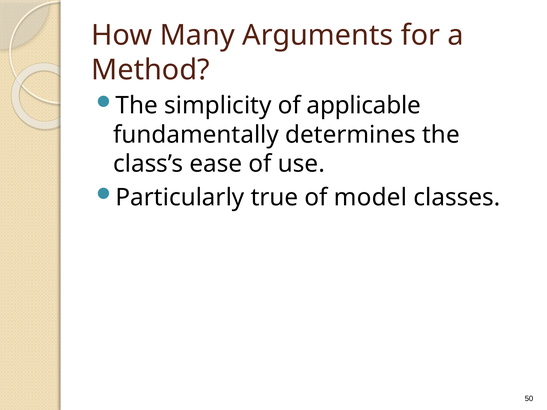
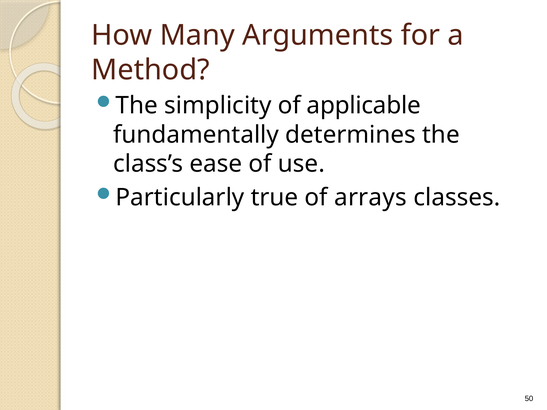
model: model -> arrays (370, 198)
